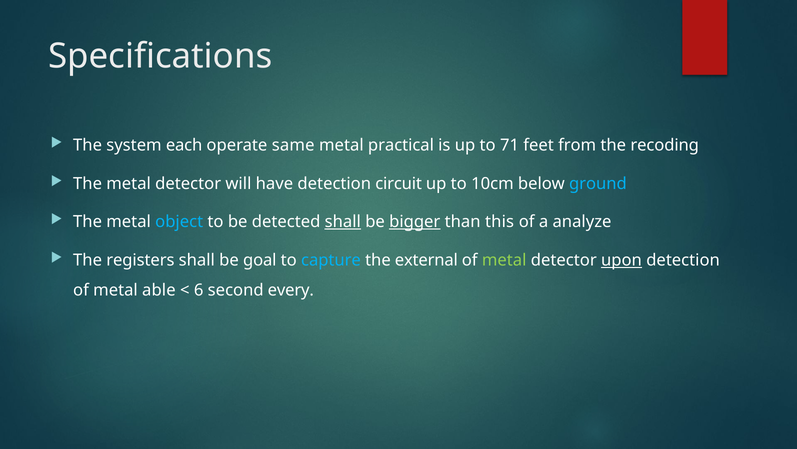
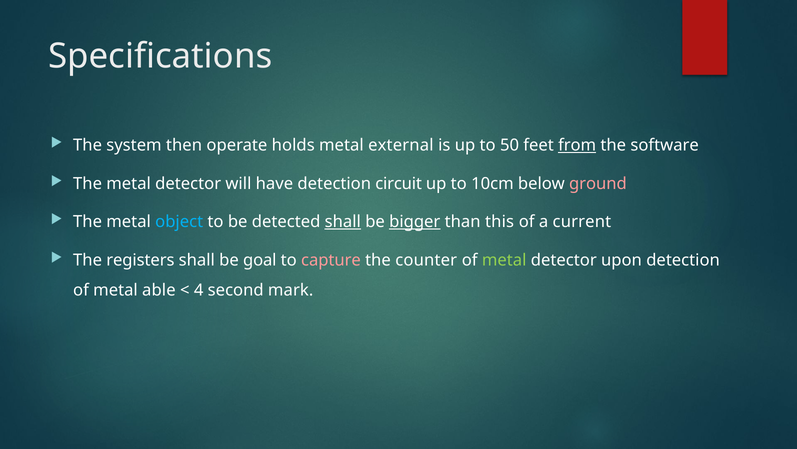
each: each -> then (184, 145)
same: same -> holds (293, 145)
practical: practical -> external (401, 145)
71: 71 -> 50 (510, 145)
from underline: none -> present (577, 145)
recoding: recoding -> software (665, 145)
ground colour: light blue -> pink (598, 183)
analyze: analyze -> current (582, 222)
capture colour: light blue -> pink (331, 260)
external: external -> counter (426, 260)
upon underline: present -> none (621, 260)
6: 6 -> 4 (199, 290)
every: every -> mark (291, 290)
